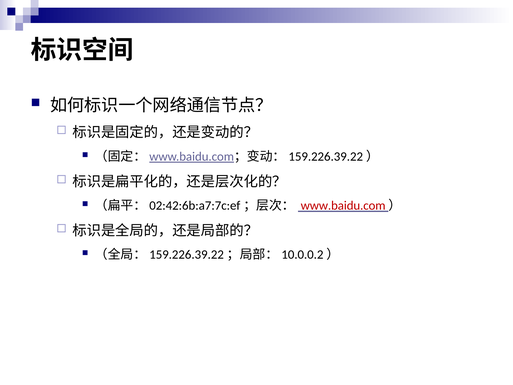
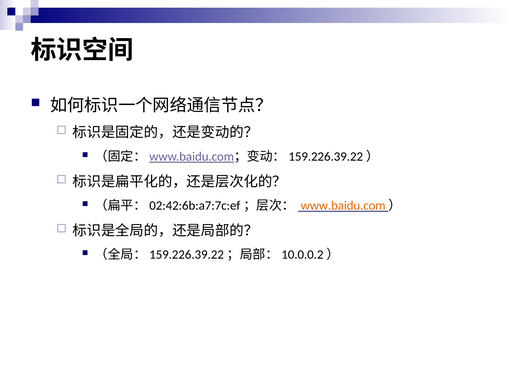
www.baidu.com colour: red -> orange (343, 206)
